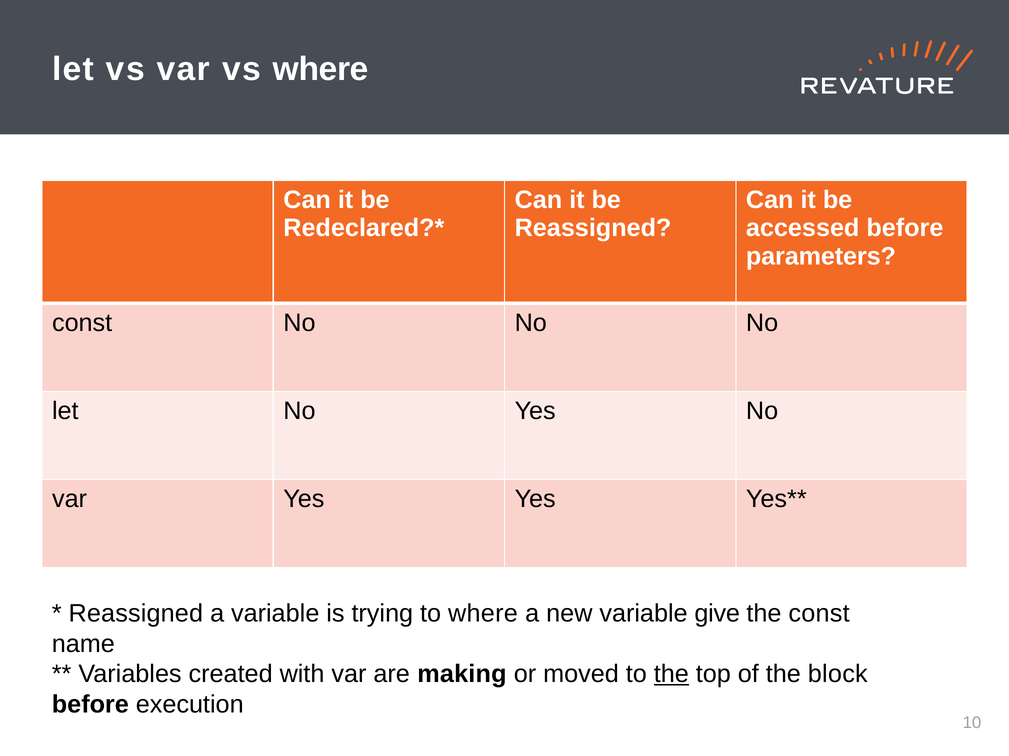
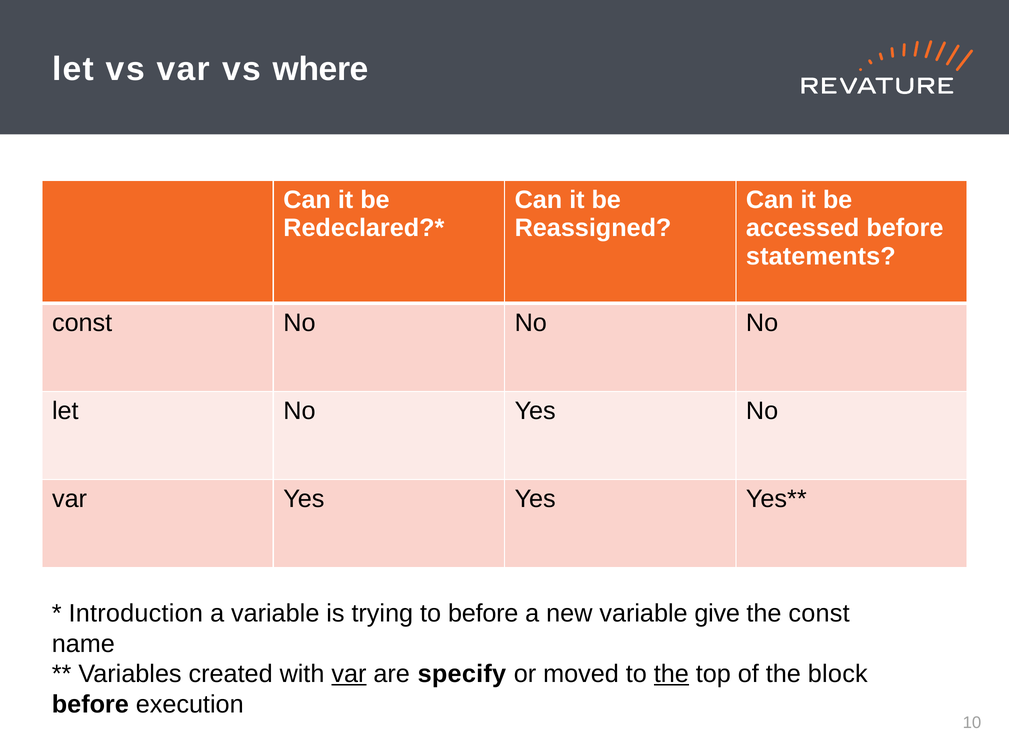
parameters: parameters -> statements (821, 257)
Reassigned: Reassigned -> Introduction (136, 614)
to where: where -> before (483, 614)
var underline: none -> present (349, 675)
making: making -> specify (462, 675)
